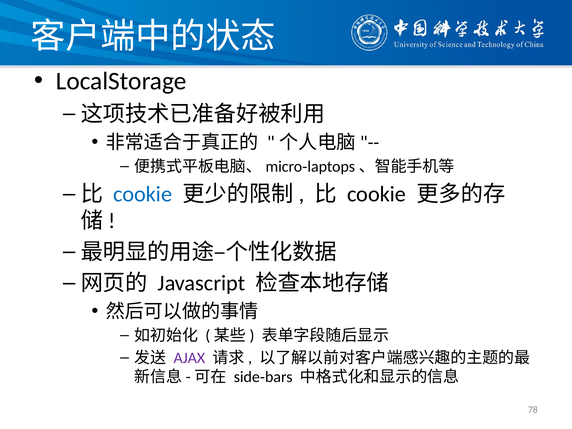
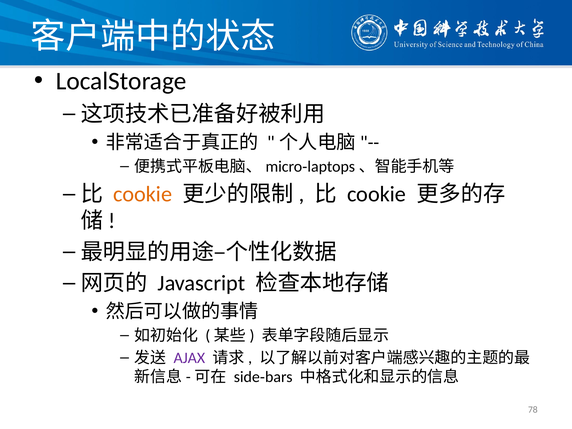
cookie colour: blue -> orange (143, 194)
